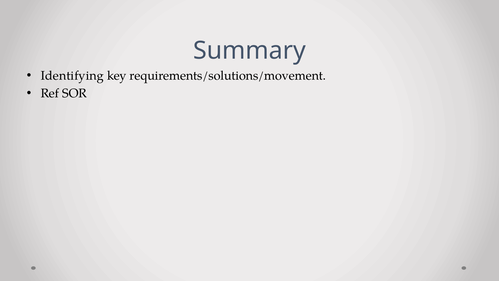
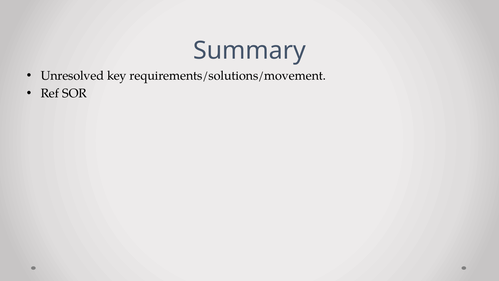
Identifying: Identifying -> Unresolved (72, 76)
